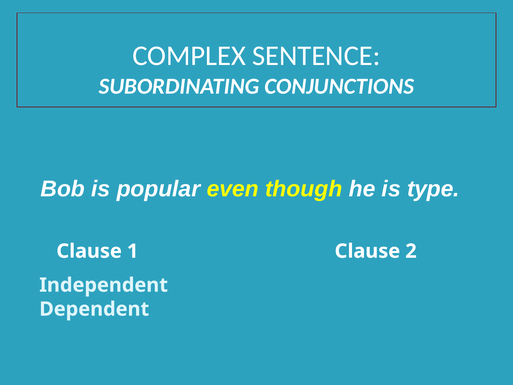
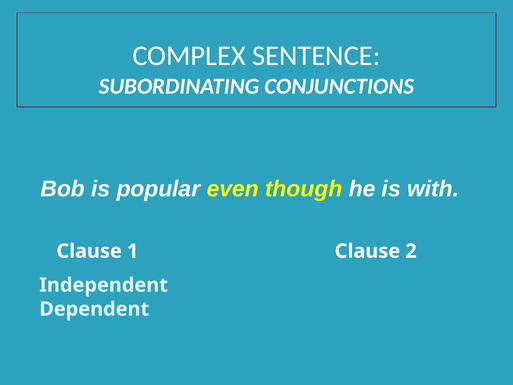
type: type -> with (433, 189)
